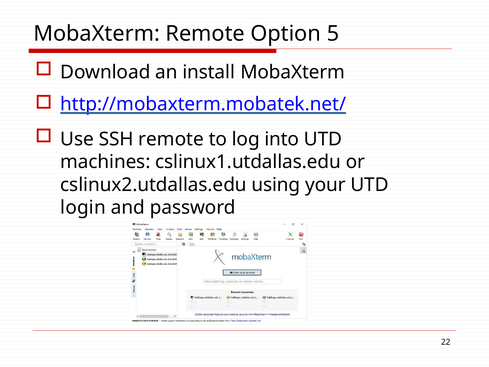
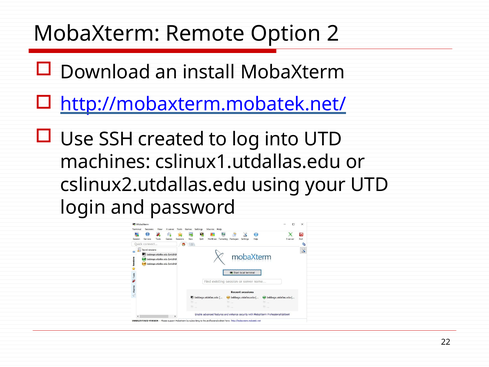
5: 5 -> 2 (333, 34)
SSH remote: remote -> created (171, 139)
